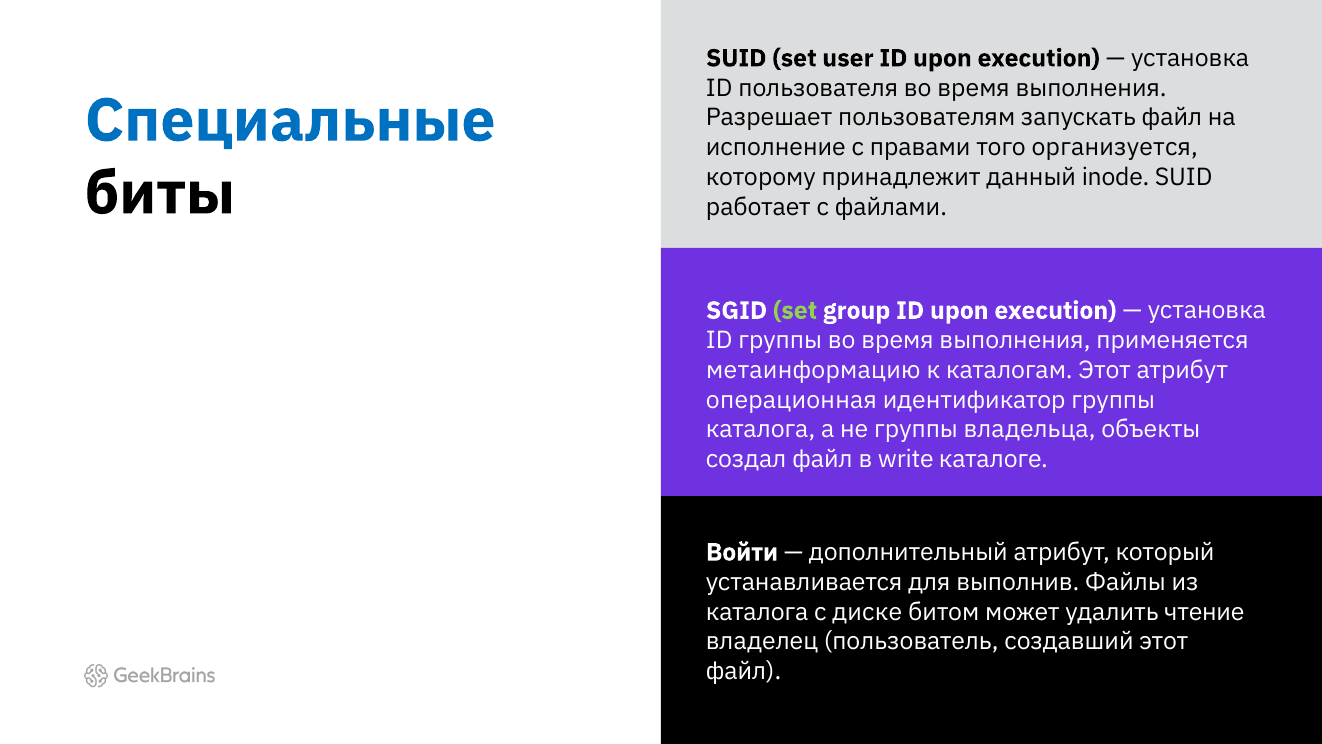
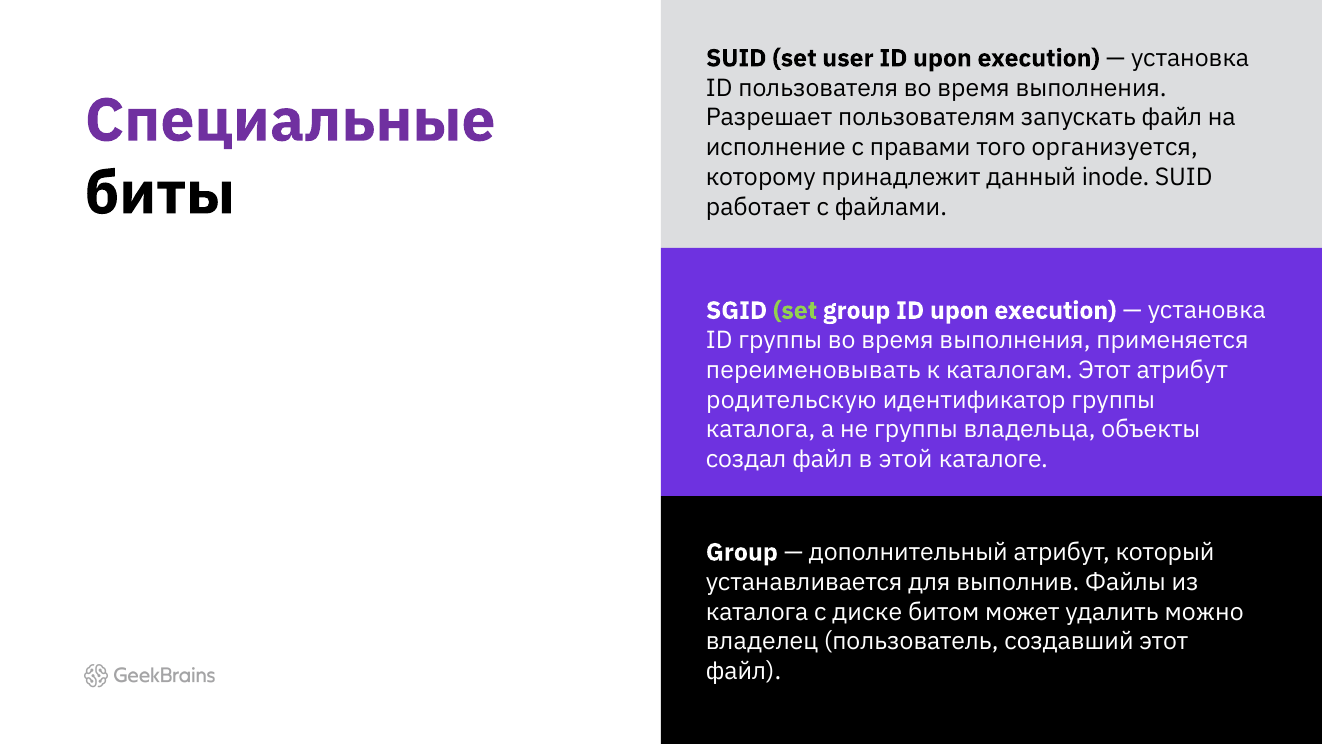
Специальные colour: blue -> purple (290, 121)
метаинформацию: метаинформацию -> переименовывать (813, 370)
операционная: операционная -> родительскую (791, 400)
write: write -> этой (906, 459)
Войти: Войти -> Group (742, 552)
чтение: чтение -> можно (1204, 612)
